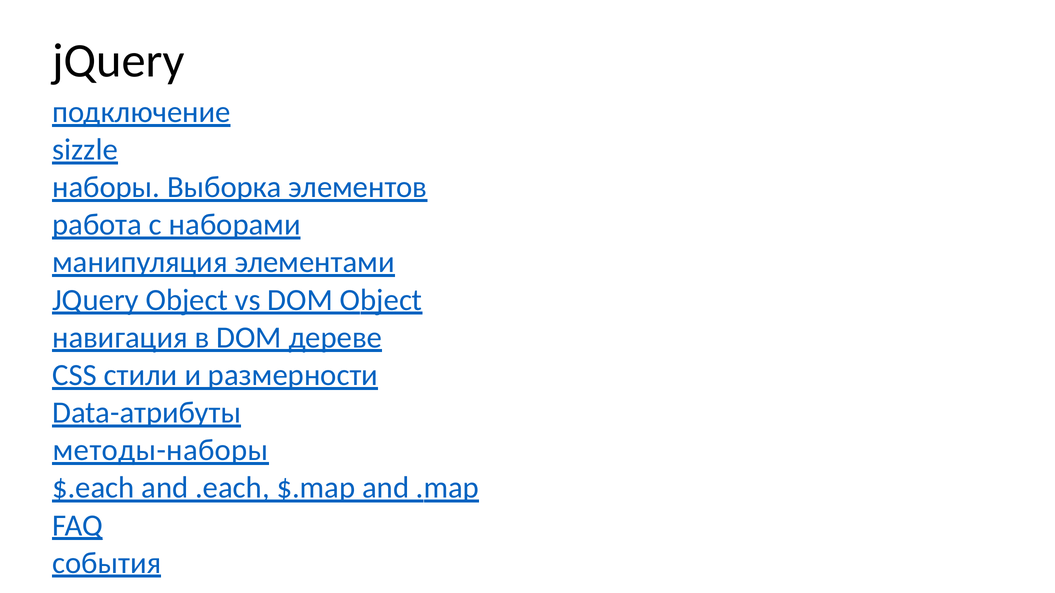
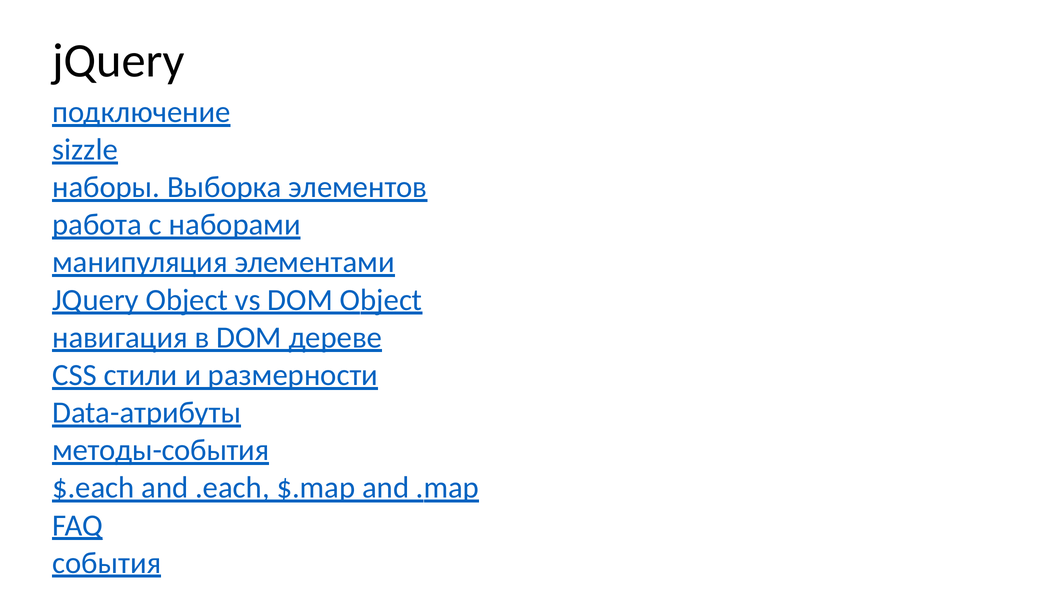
методы-наборы: методы-наборы -> методы-cобытия (161, 451)
